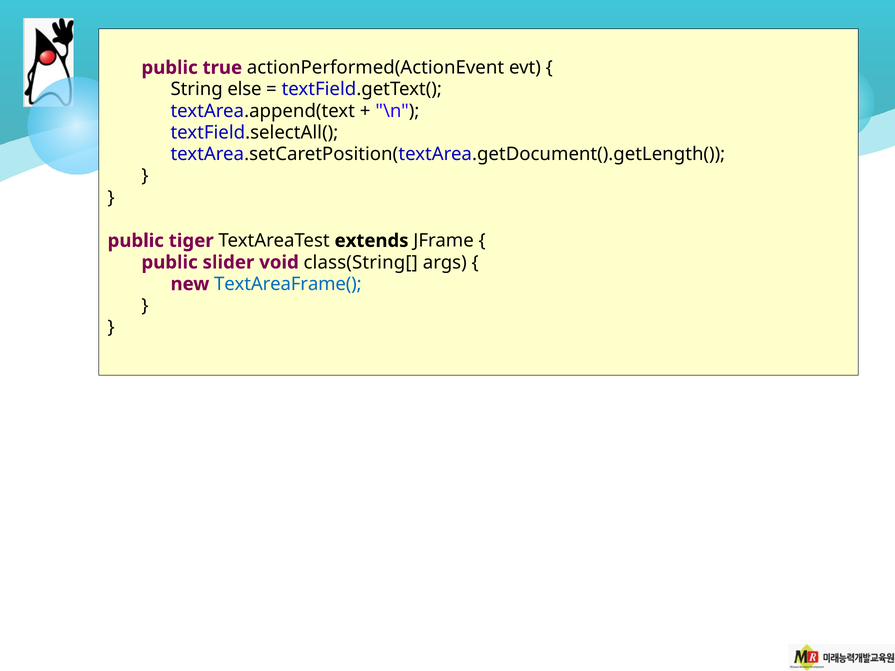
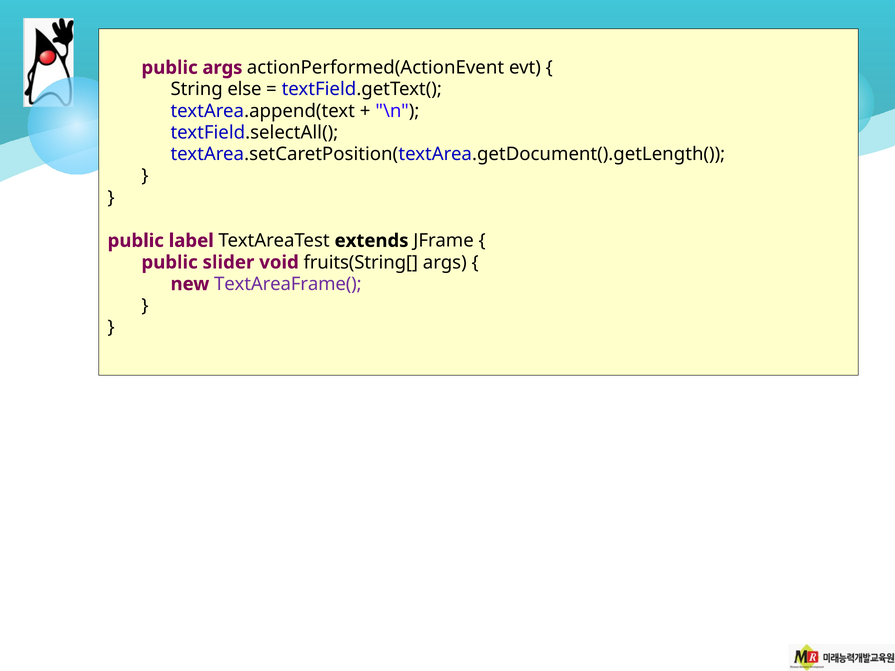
public true: true -> args (222, 68)
tiger: tiger -> label (191, 241)
class(String[: class(String[ -> fruits(String[ (361, 262)
TextAreaFrame( colour: blue -> purple (288, 284)
